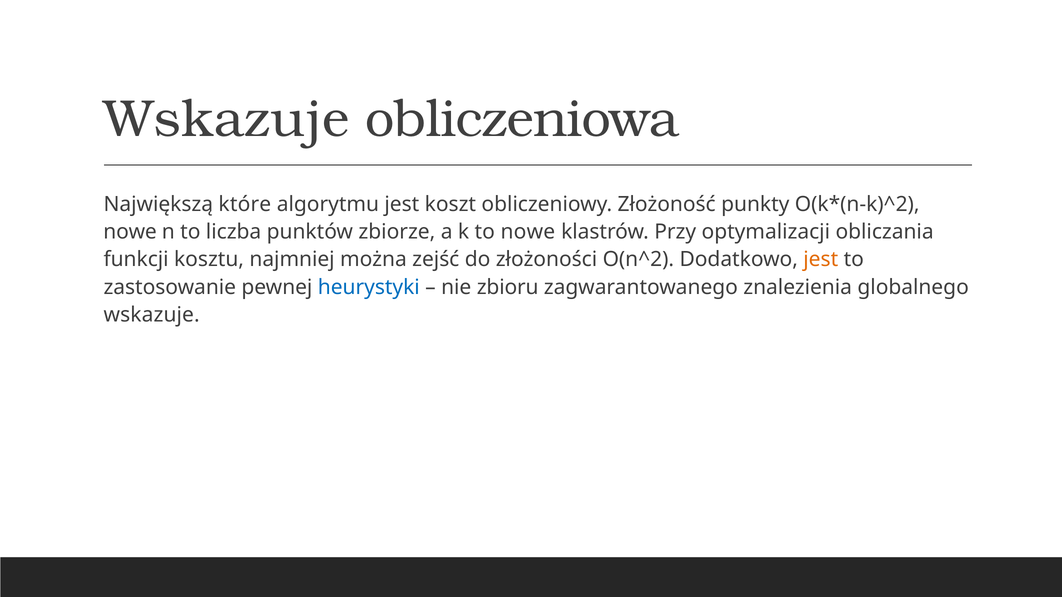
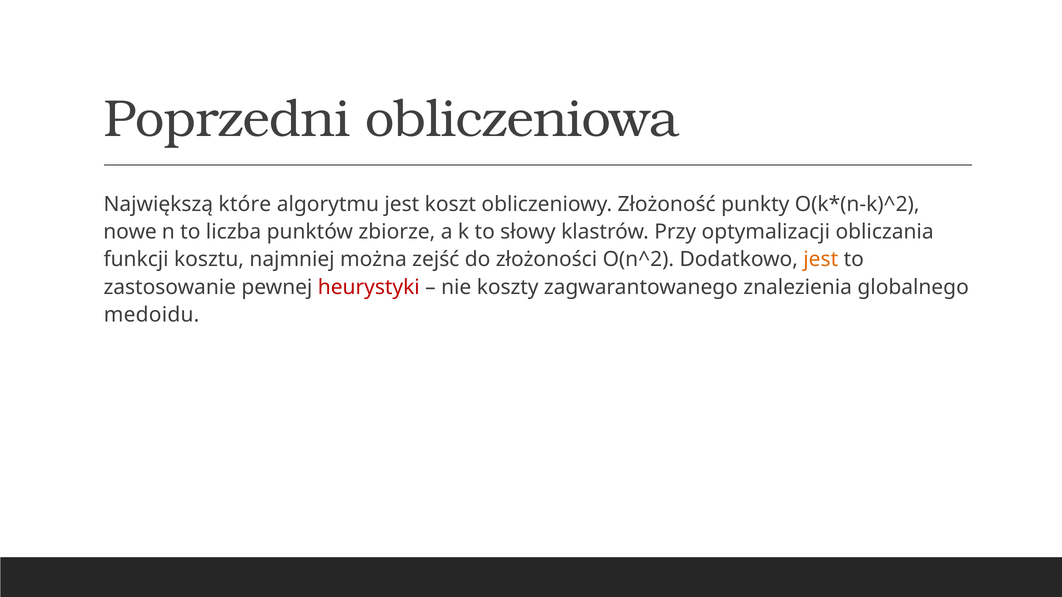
Wskazuje: Wskazuje -> Poprzedni (227, 119)
to nowe: nowe -> słowy (528, 232)
heurystyki colour: blue -> red (369, 287)
zbioru: zbioru -> koszty (508, 287)
wskazuje: wskazuje -> medoidu (152, 315)
